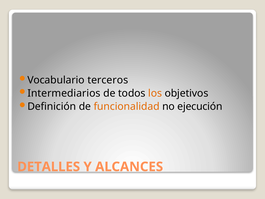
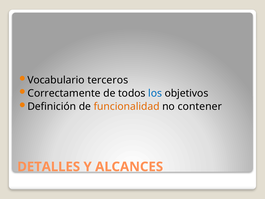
Intermediarios: Intermediarios -> Correctamente (64, 93)
los colour: orange -> blue (155, 93)
ejecución: ejecución -> contener (200, 106)
